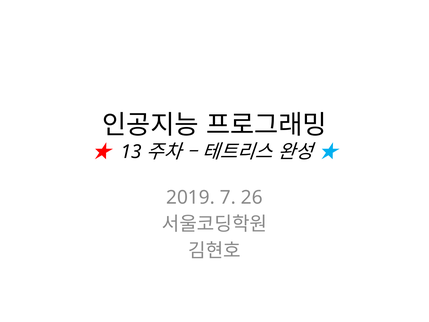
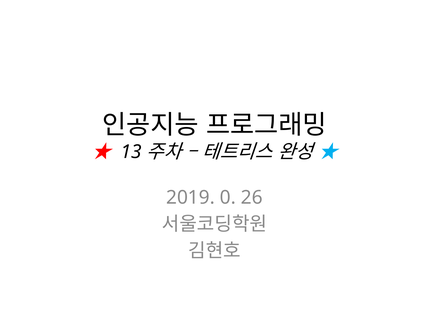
7: 7 -> 0 (228, 197)
